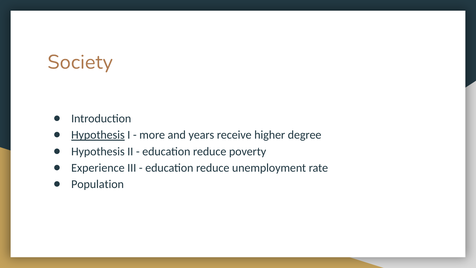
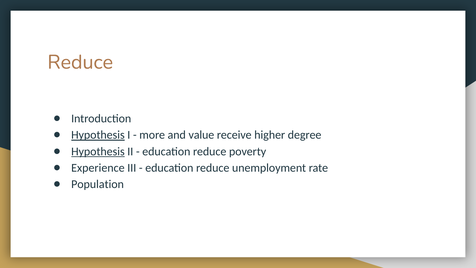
Society: Society -> Reduce (80, 62)
years: years -> value (201, 135)
Hypothesis underline: none -> present (98, 151)
